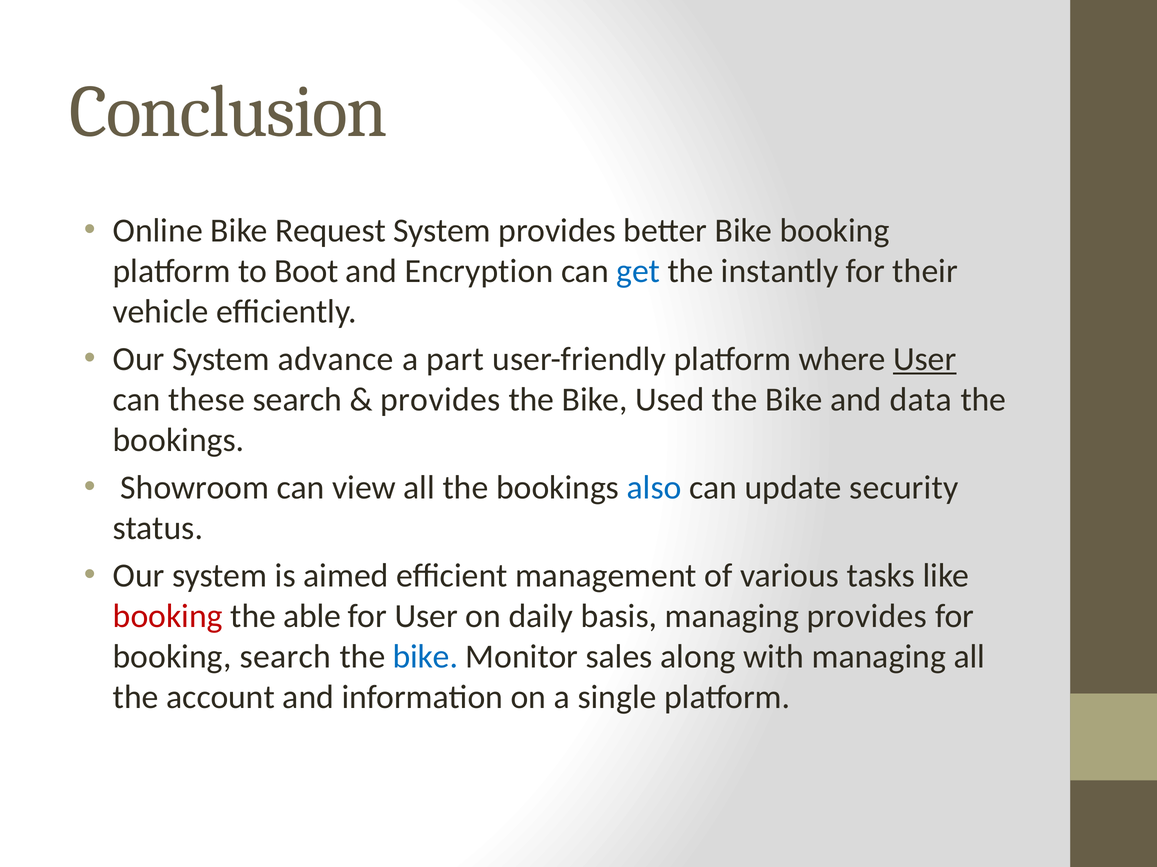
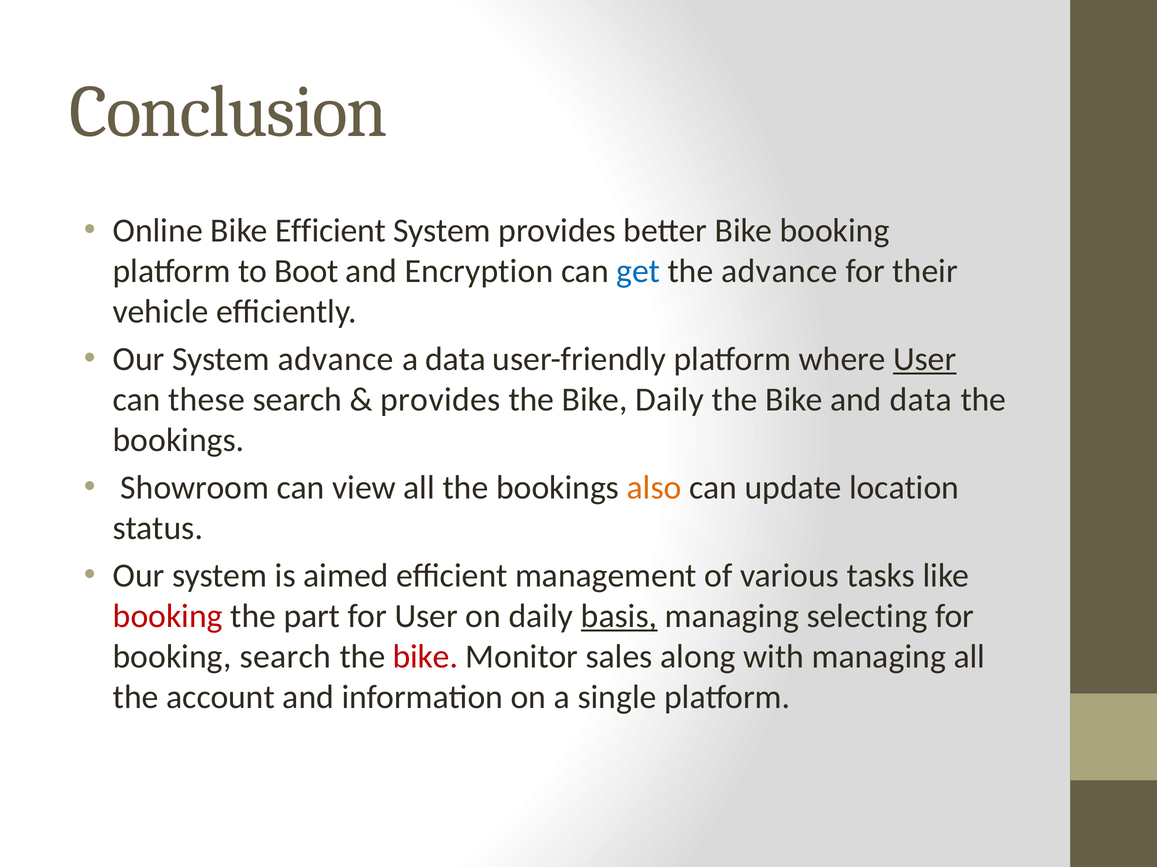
Bike Request: Request -> Efficient (331, 231)
the instantly: instantly -> advance (779, 271)
a part: part -> data (456, 359)
Bike Used: Used -> Daily (670, 400)
also colour: blue -> orange (654, 488)
security: security -> location (904, 488)
able: able -> part (312, 617)
basis underline: none -> present (619, 617)
managing provides: provides -> selecting (867, 617)
bike colour: blue -> red (425, 657)
